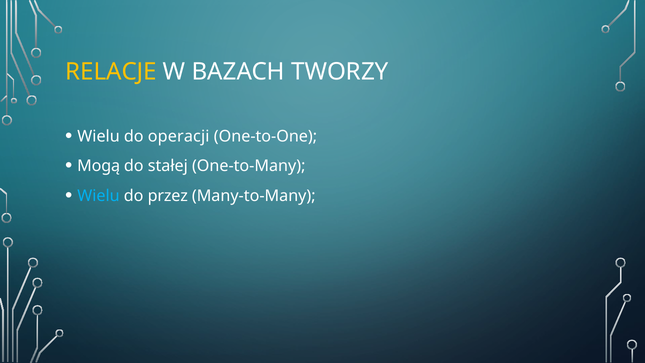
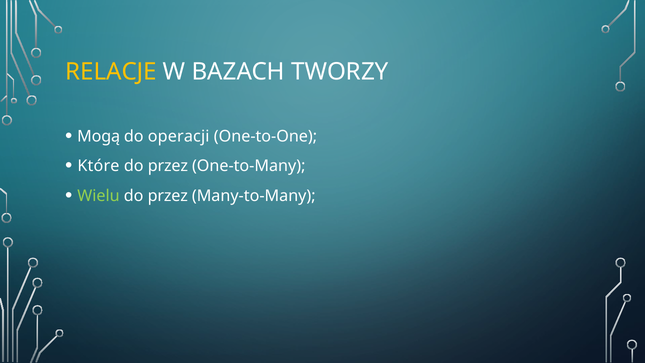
Wielu: Wielu -> Mogą (99, 136)
Mogą: Mogą -> Które (98, 166)
stałej: stałej -> przez (168, 166)
Wielu colour: light blue -> light green (99, 196)
